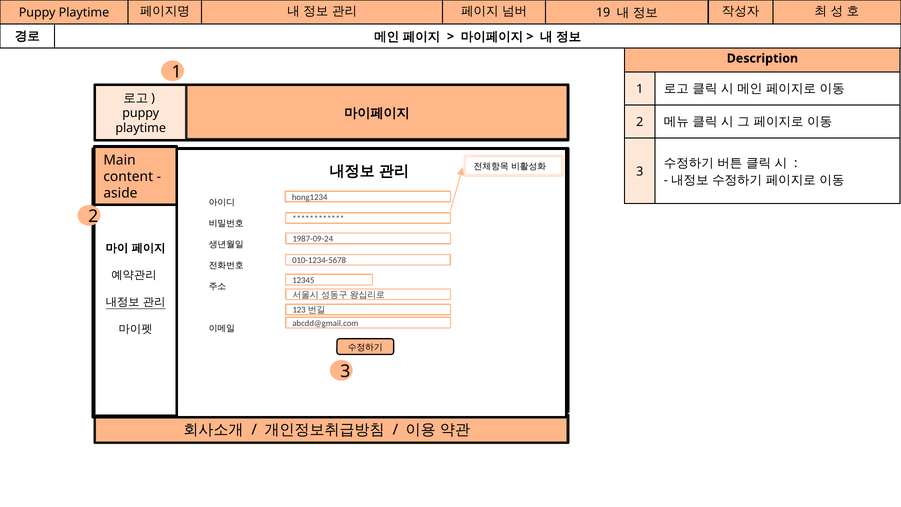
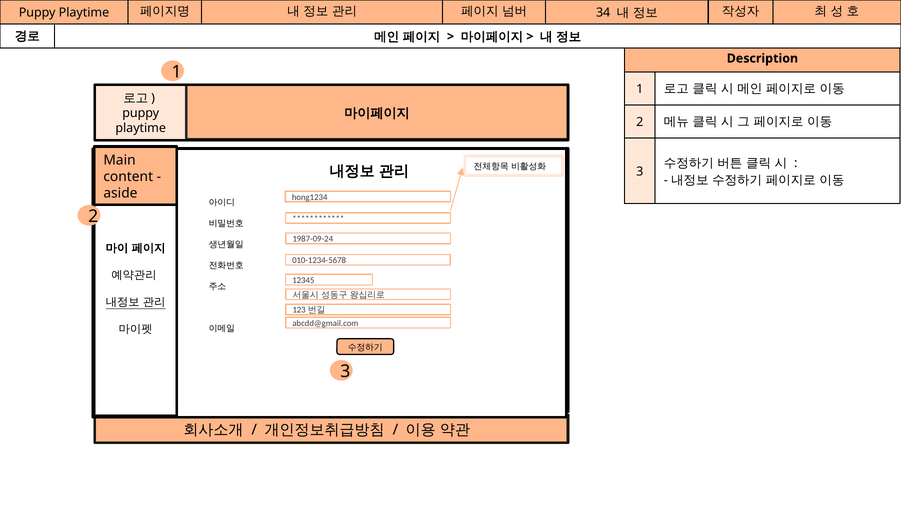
19: 19 -> 34 (603, 13)
